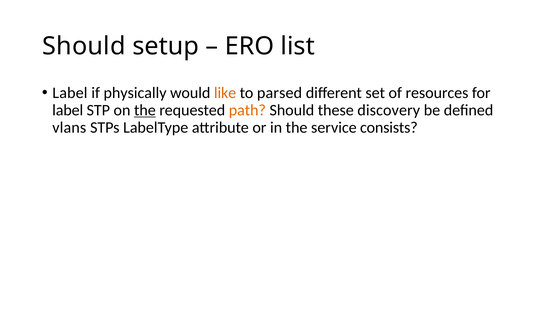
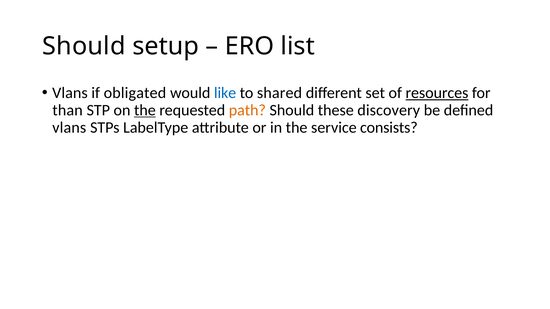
Label: Label -> Vlans (70, 93)
physically: physically -> obligated (135, 93)
like colour: orange -> blue (225, 93)
parsed: parsed -> shared (280, 93)
resources underline: none -> present (437, 93)
label: label -> than (68, 110)
